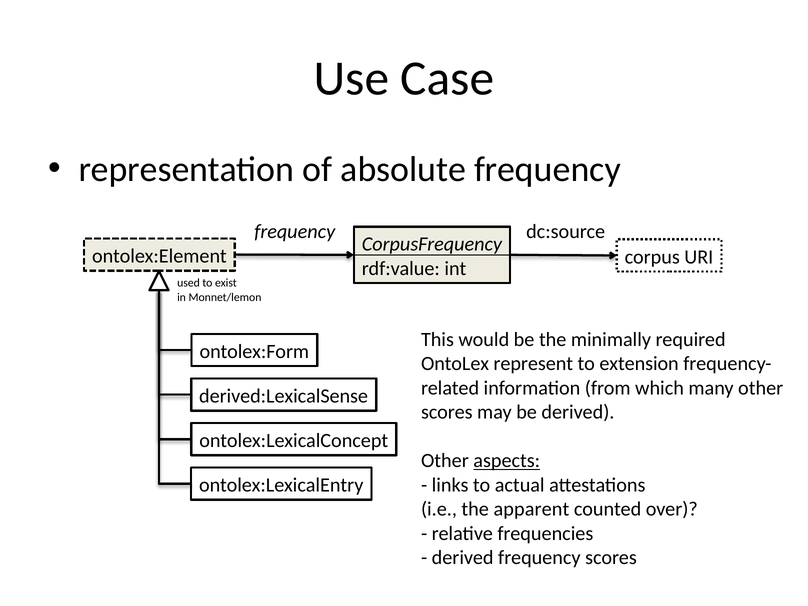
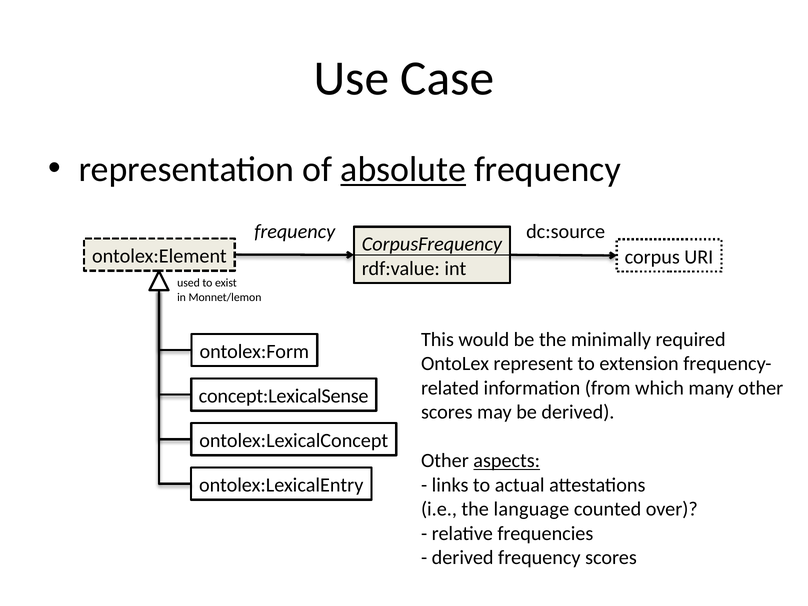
absolute underline: none -> present (403, 170)
derived:LexicalSense: derived:LexicalSense -> concept:LexicalSense (284, 396)
apparent: apparent -> language (531, 509)
